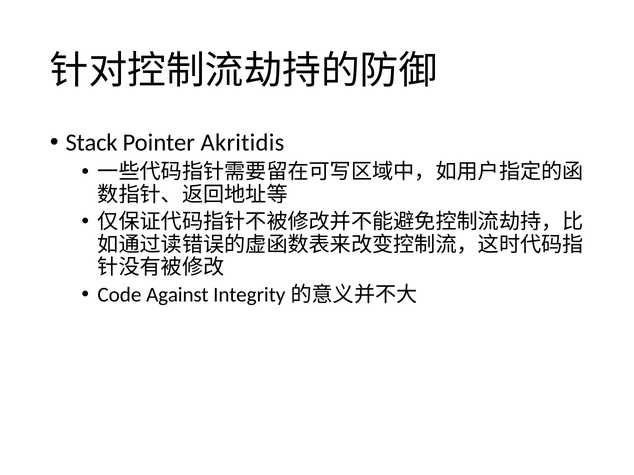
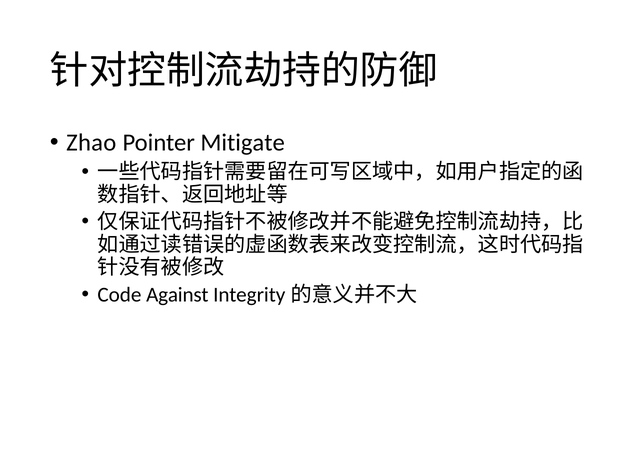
Stack: Stack -> Zhao (91, 143)
Akritidis: Akritidis -> Mitigate (243, 143)
